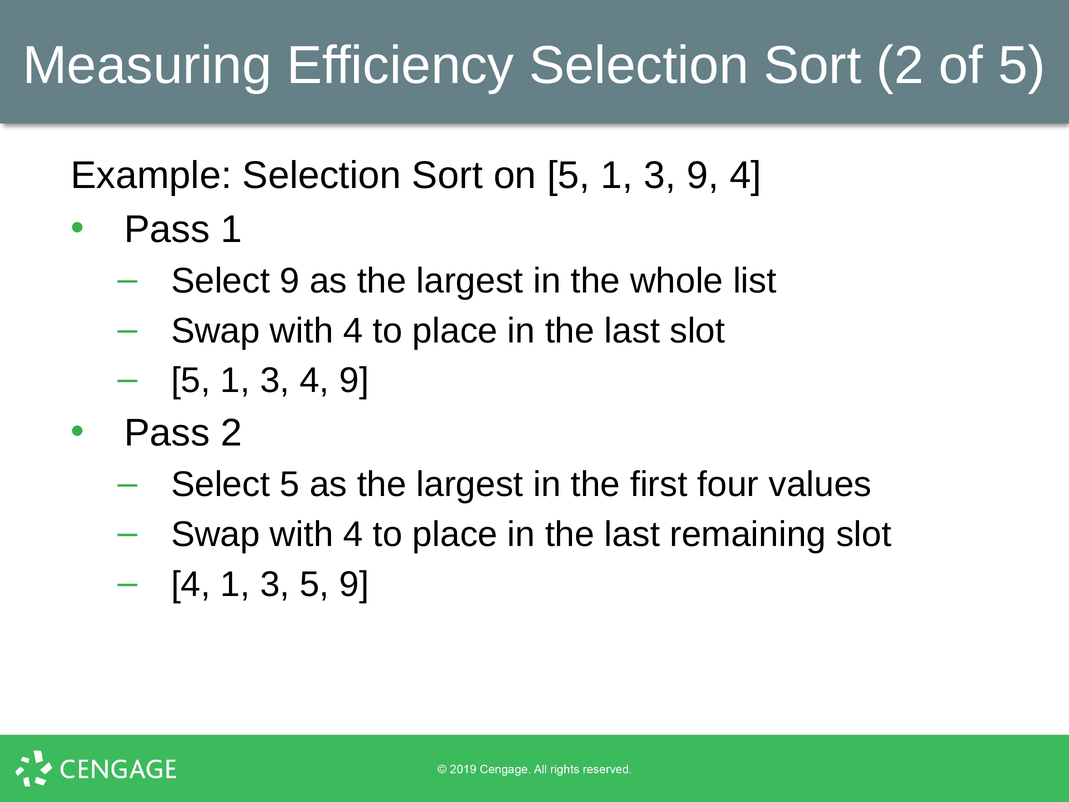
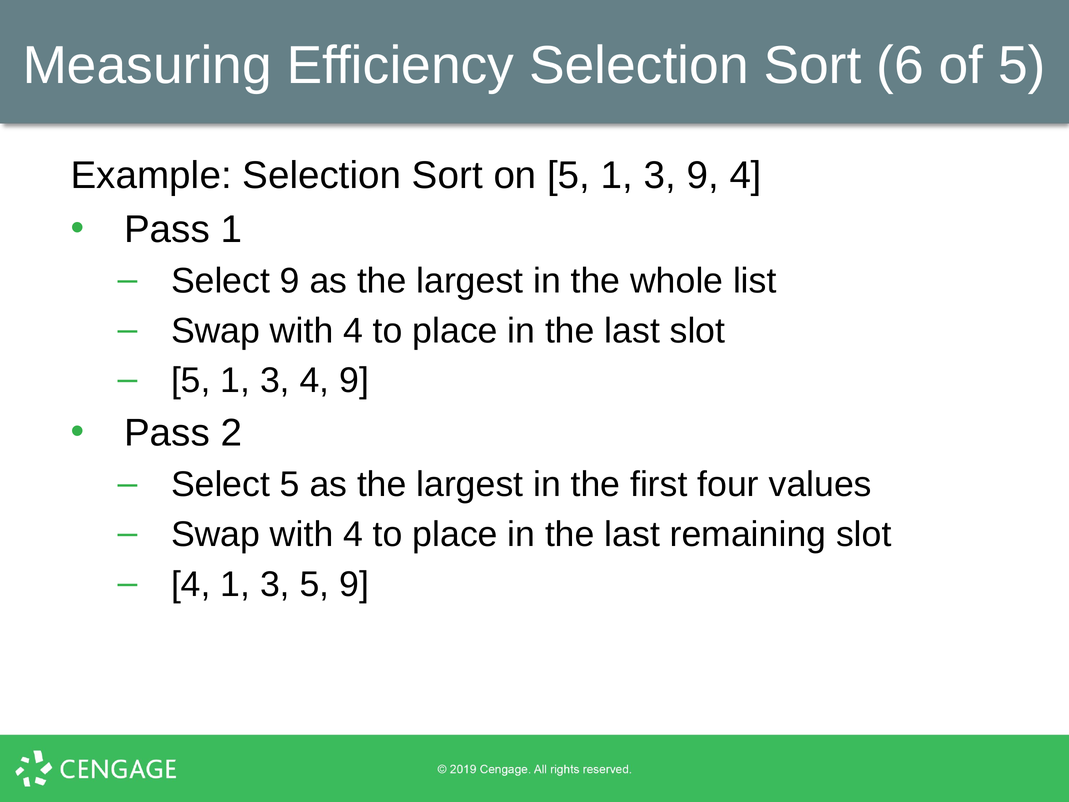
Sort 2: 2 -> 6 (900, 66)
